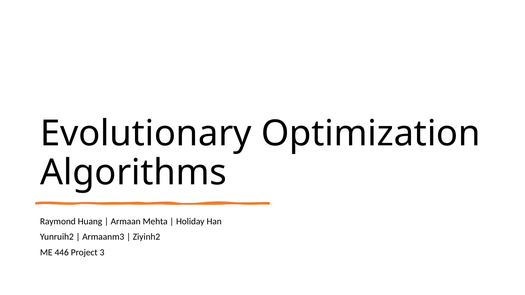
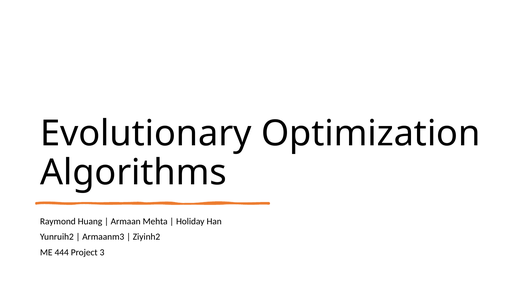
446: 446 -> 444 (62, 253)
